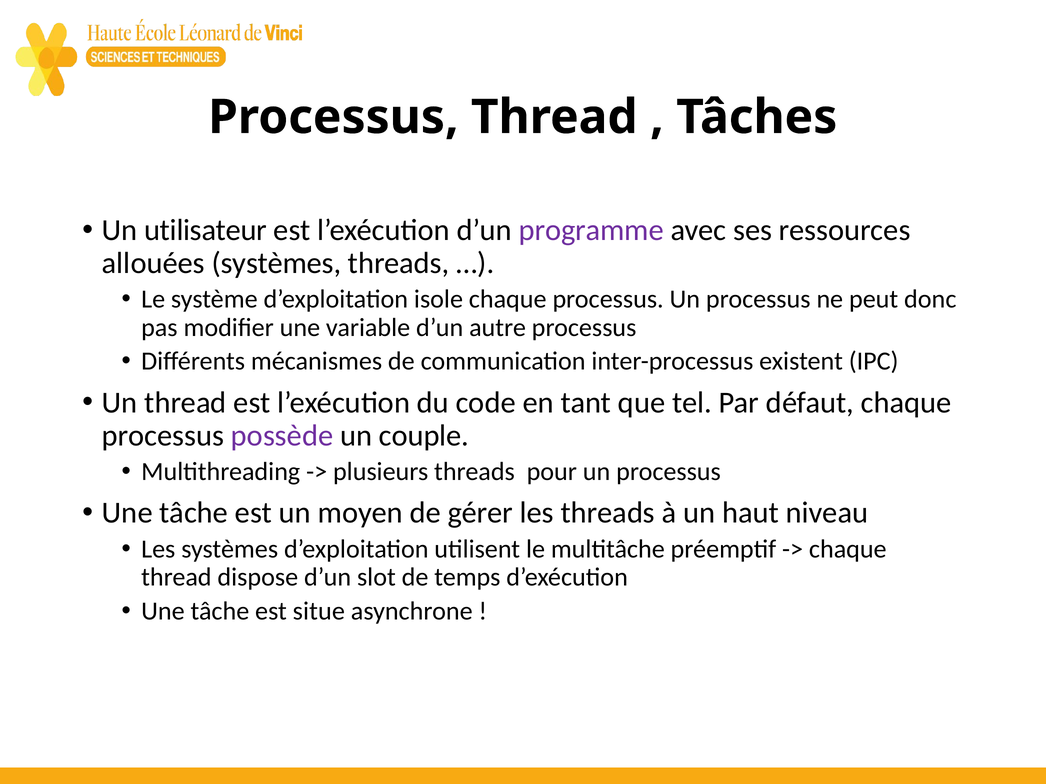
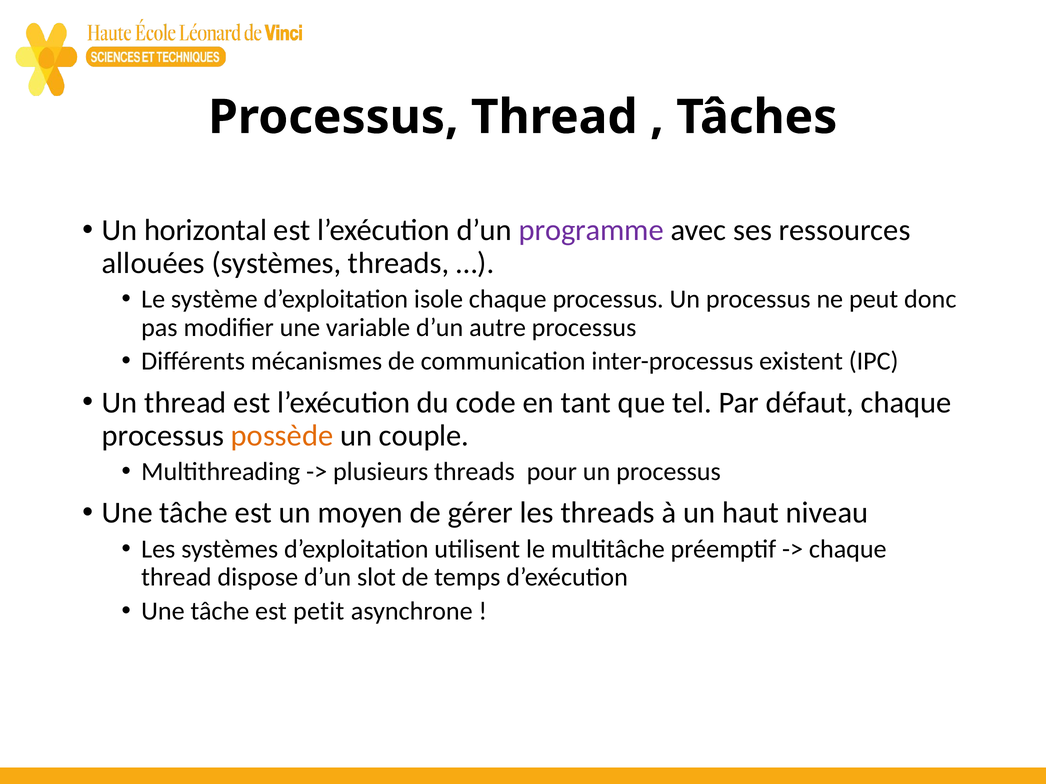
utilisateur: utilisateur -> horizontal (206, 230)
possède colour: purple -> orange (282, 436)
situe: situe -> petit (319, 611)
